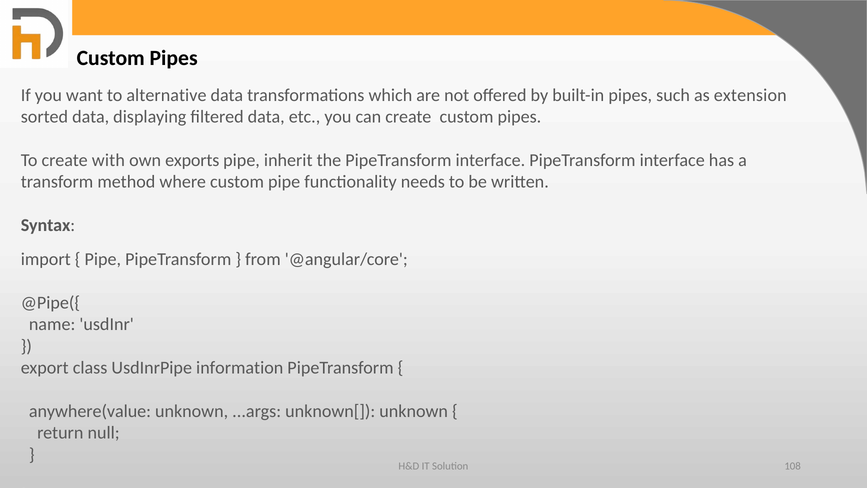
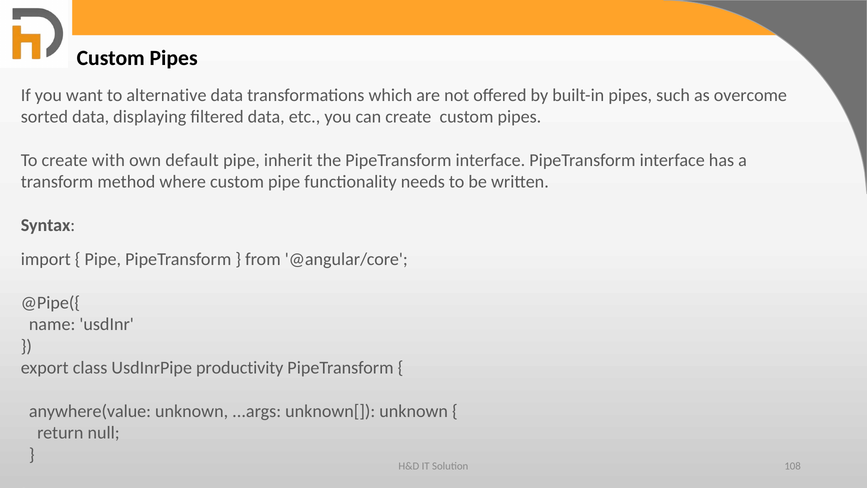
extension: extension -> overcome (750, 95)
exports: exports -> default (192, 160)
information: information -> productivity (240, 368)
